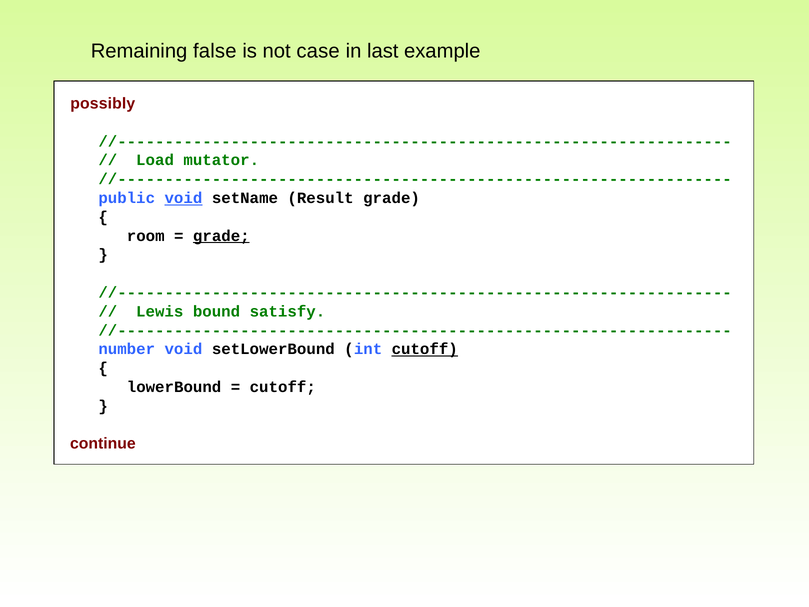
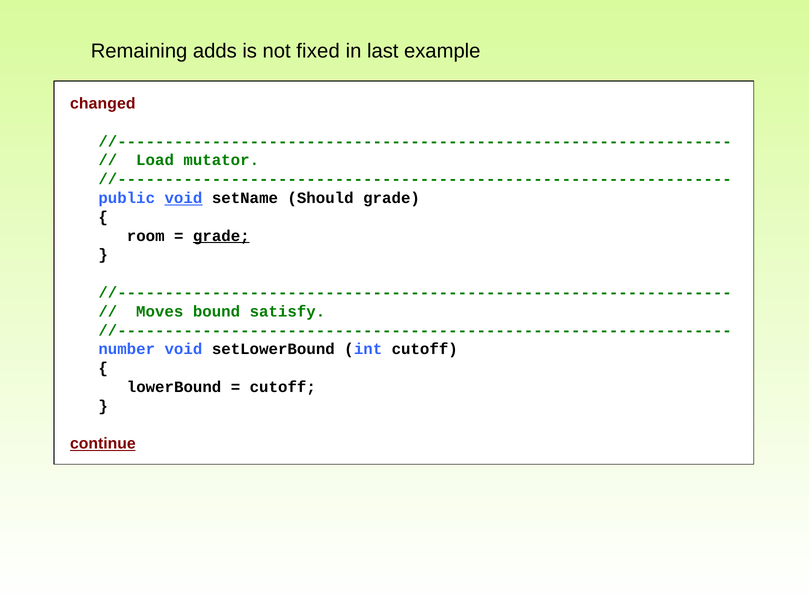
false: false -> adds (215, 51)
case: case -> fixed (318, 51)
possibly: possibly -> changed (103, 104)
Result: Result -> Should (321, 198)
Lewis: Lewis -> Moves (160, 311)
cutoff underline: present -> none (425, 349)
continue underline: none -> present (103, 444)
